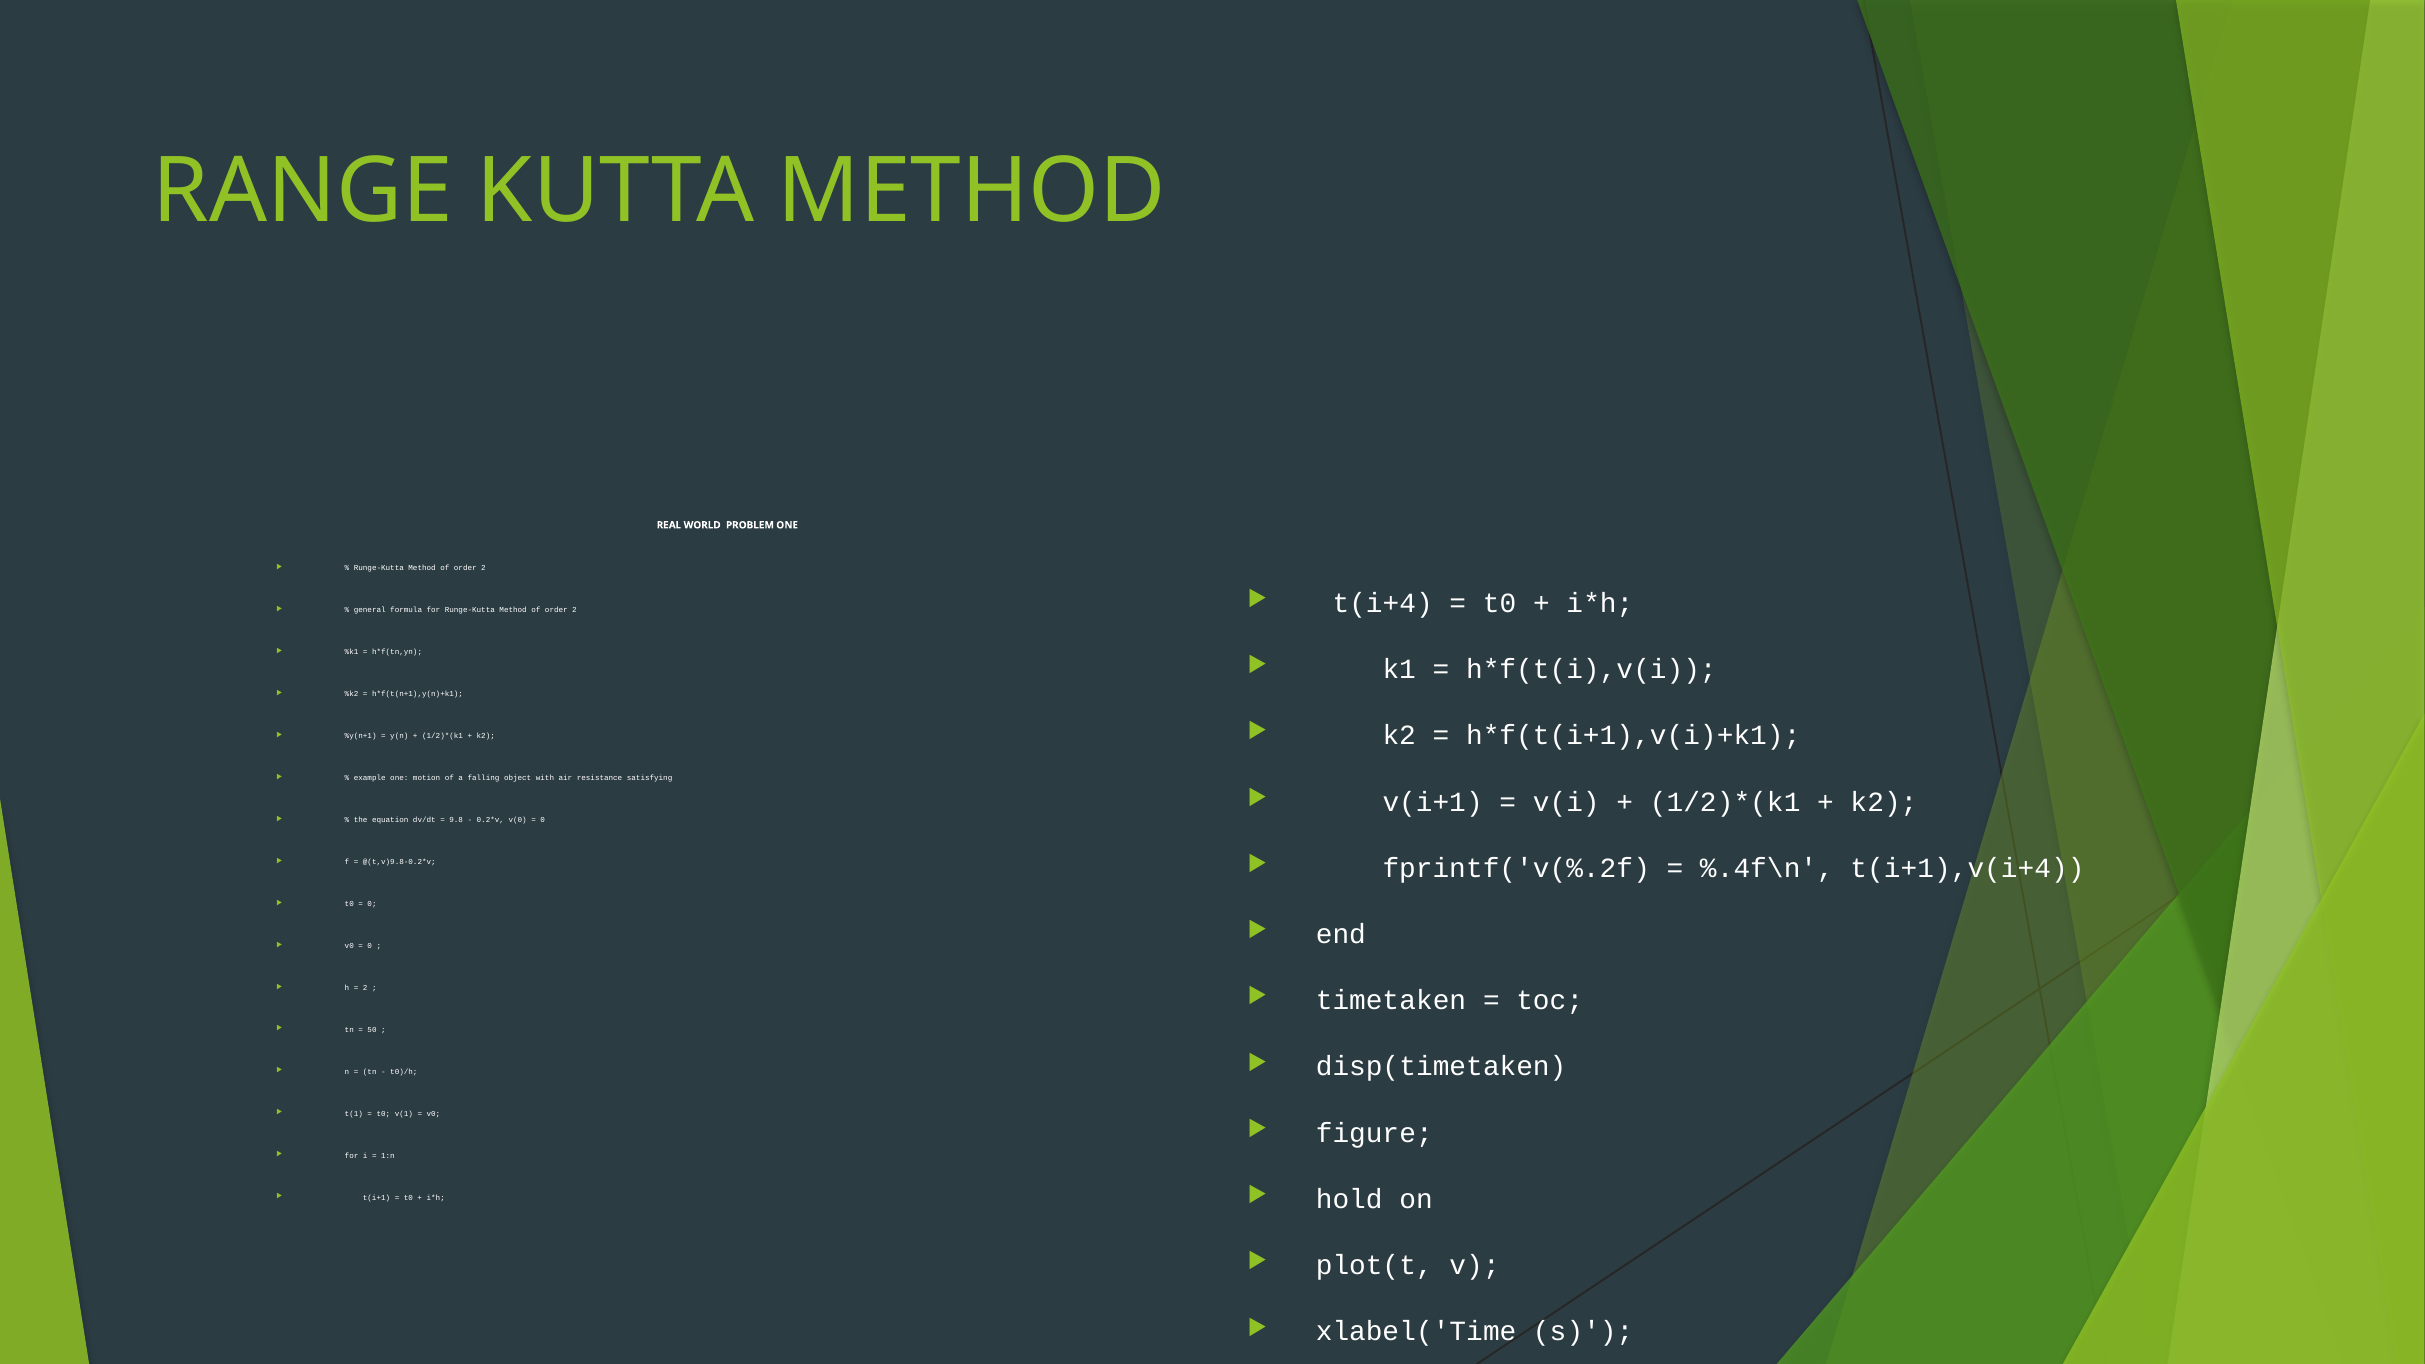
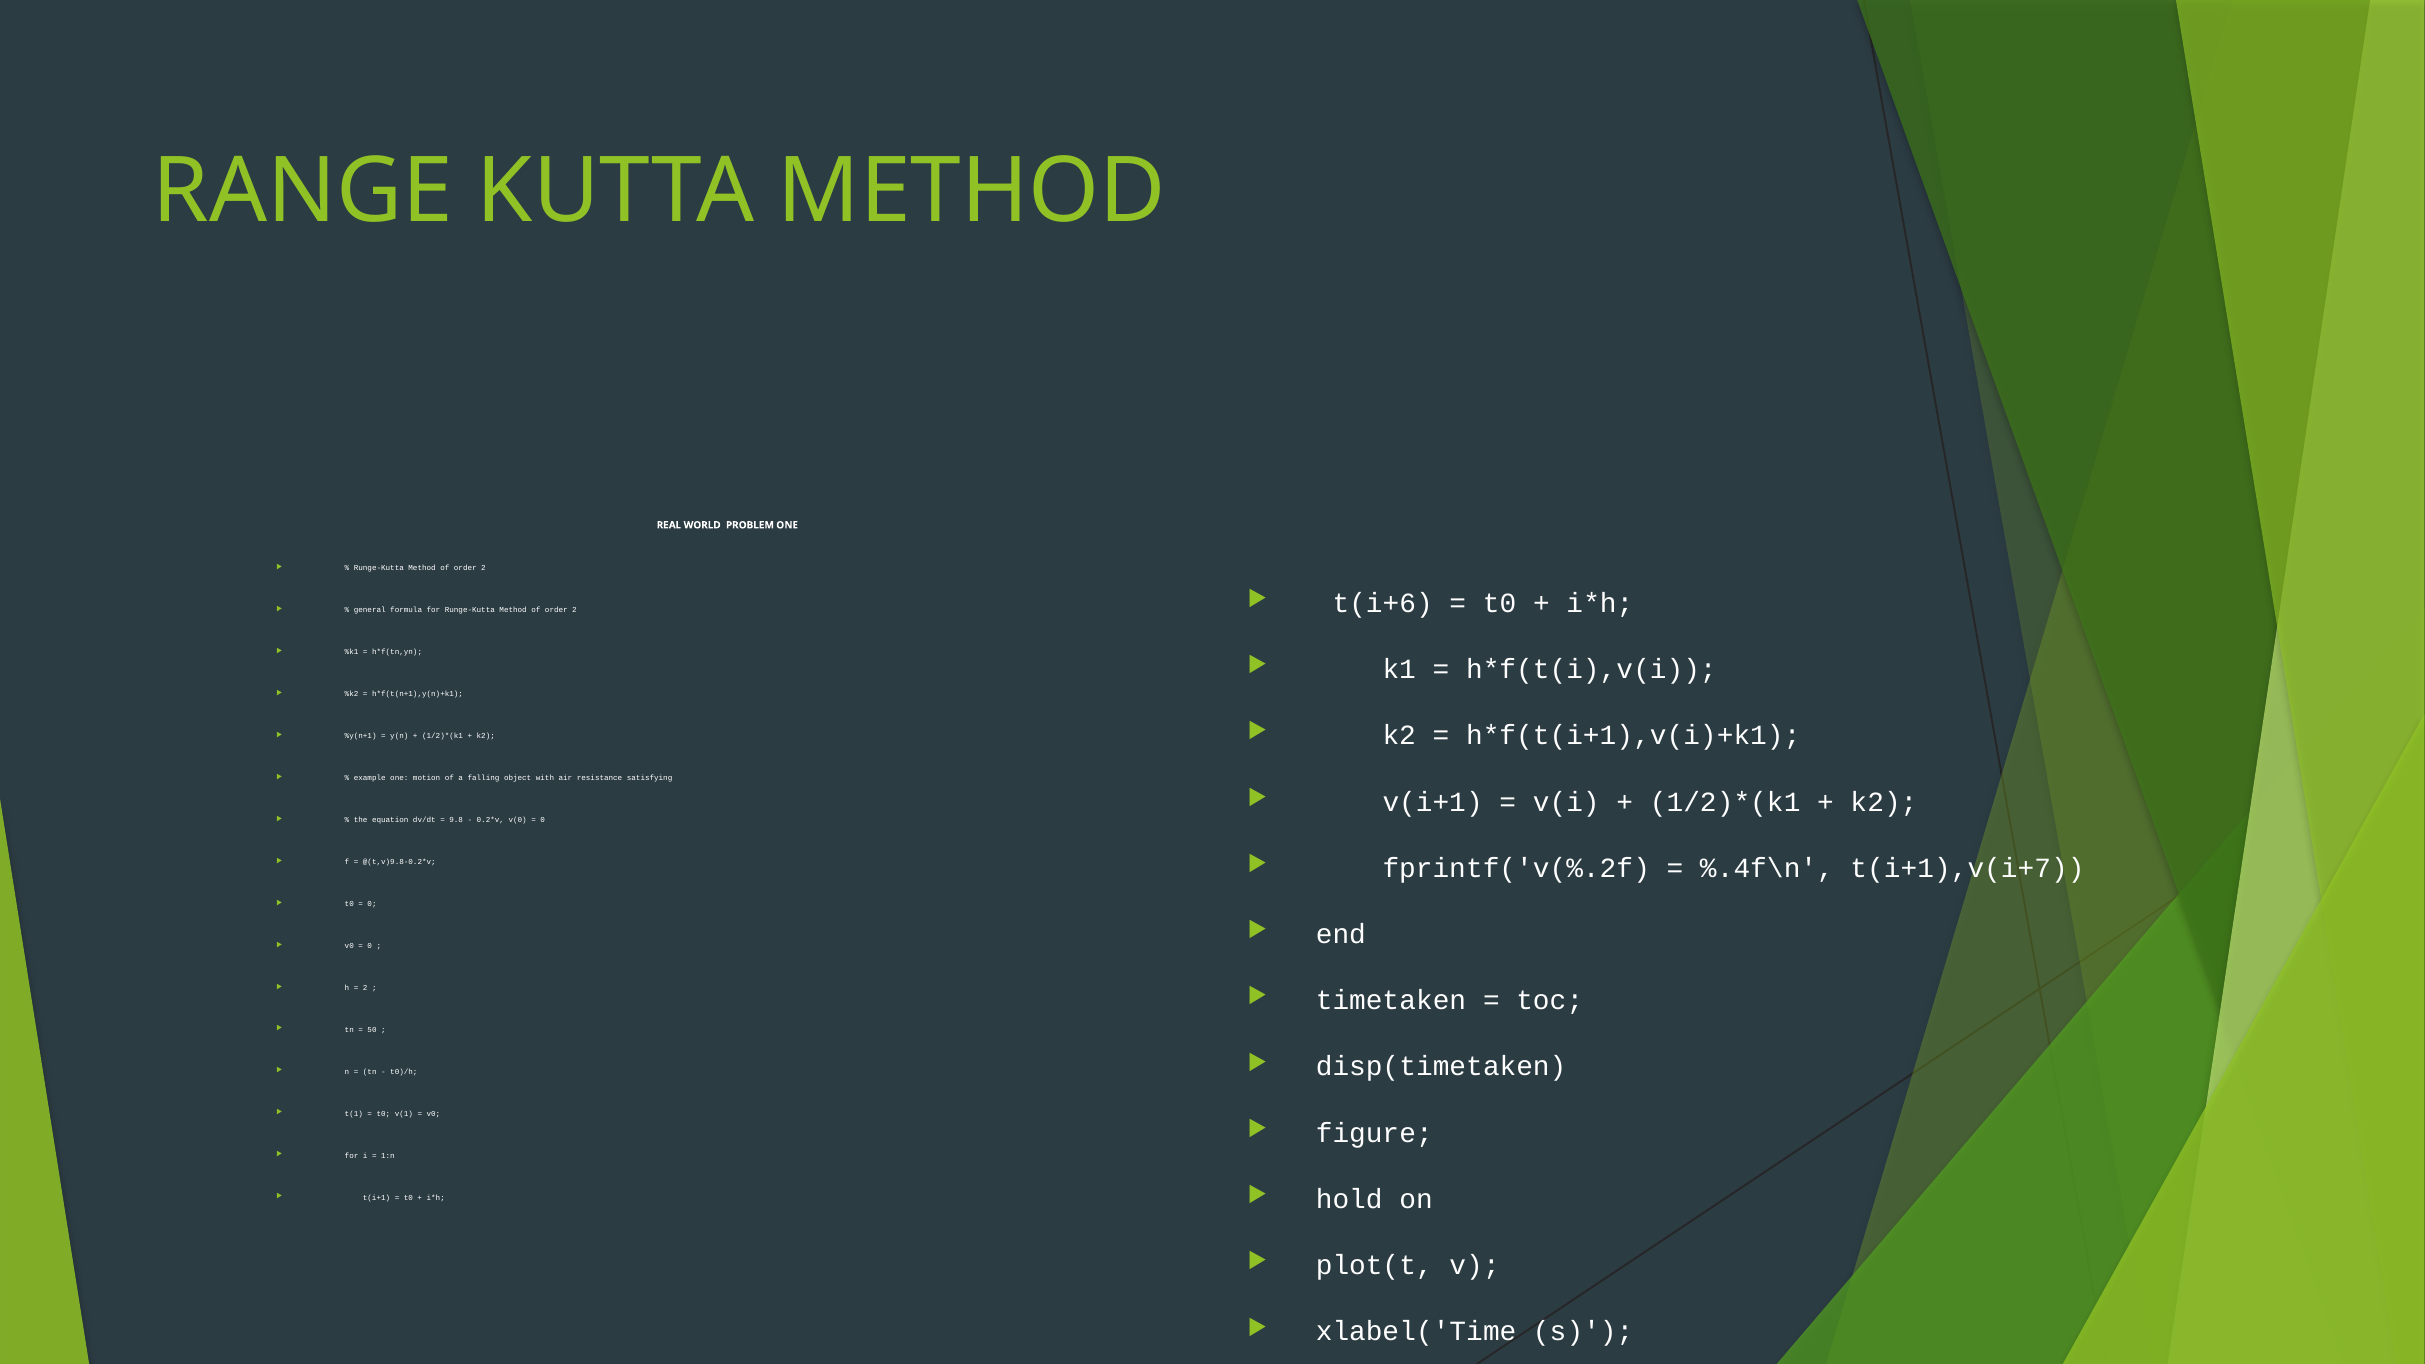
t(i+4: t(i+4 -> t(i+6 (1383, 603)
t(i+1),v(i+4: t(i+1),v(i+4 -> t(i+1),v(i+7 (1967, 868)
